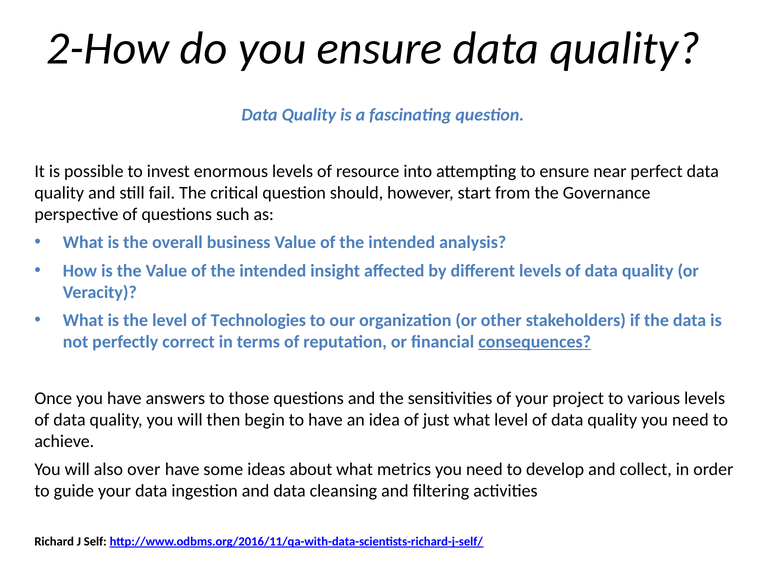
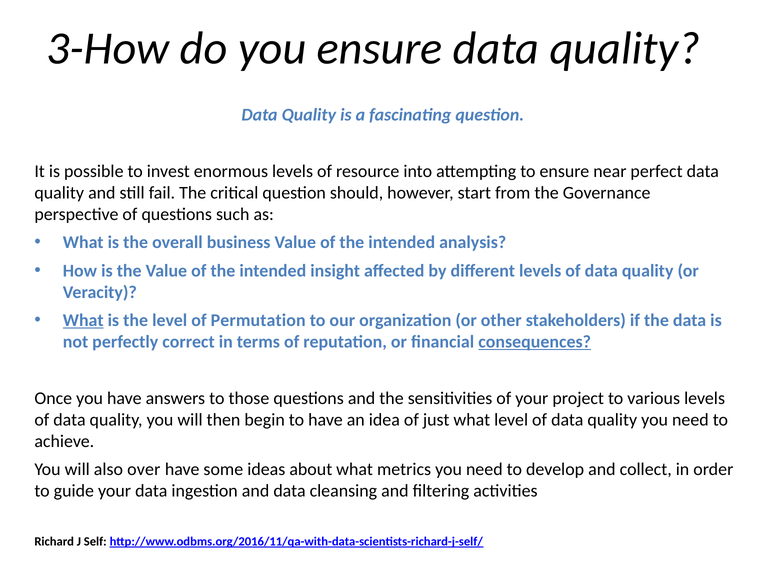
2-How: 2-How -> 3-How (108, 48)
What underline: none -> present (83, 321)
Technologies: Technologies -> Permutation (258, 321)
